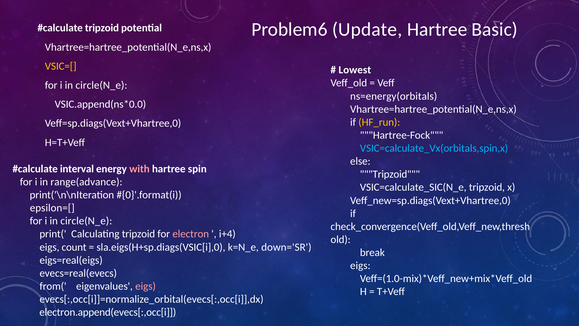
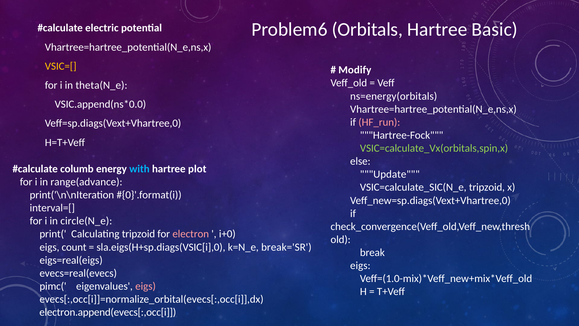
Update: Update -> Orbitals (367, 30)
tripzoid: tripzoid -> electric (102, 28)
Lowest: Lowest -> Modify (355, 70)
circle(N_e: circle(N_e -> theta(N_e (101, 85)
HF_run colour: yellow -> pink (379, 122)
VSIC=calculate_Vx(orbitals,spin,x colour: light blue -> light green (434, 148)
interval: interval -> columb (77, 169)
with colour: pink -> light blue (139, 169)
spin: spin -> plot (197, 169)
Tripzoid: Tripzoid -> Update (390, 174)
epsilon=[: epsilon=[ -> interval=[ (52, 208)
i+4: i+4 -> i+0 (227, 234)
down='SR: down='SR -> break='SR (286, 247)
from(: from( -> pimc( (53, 286)
